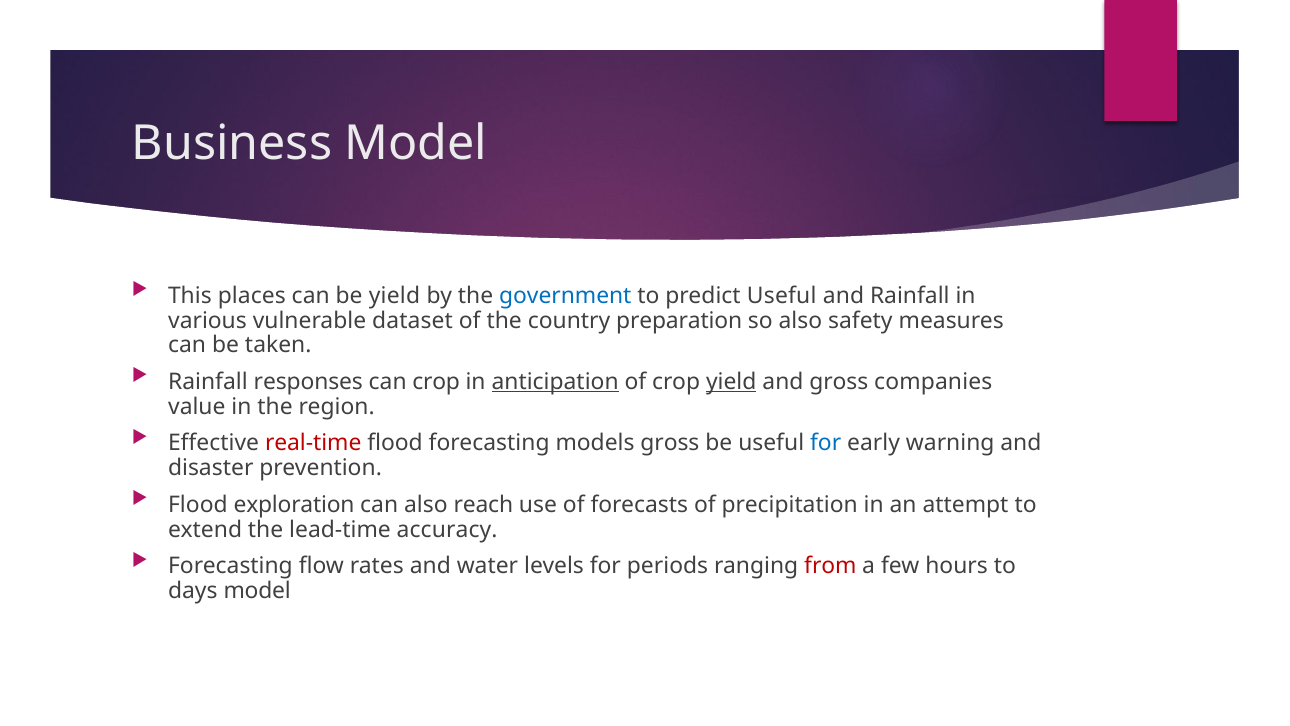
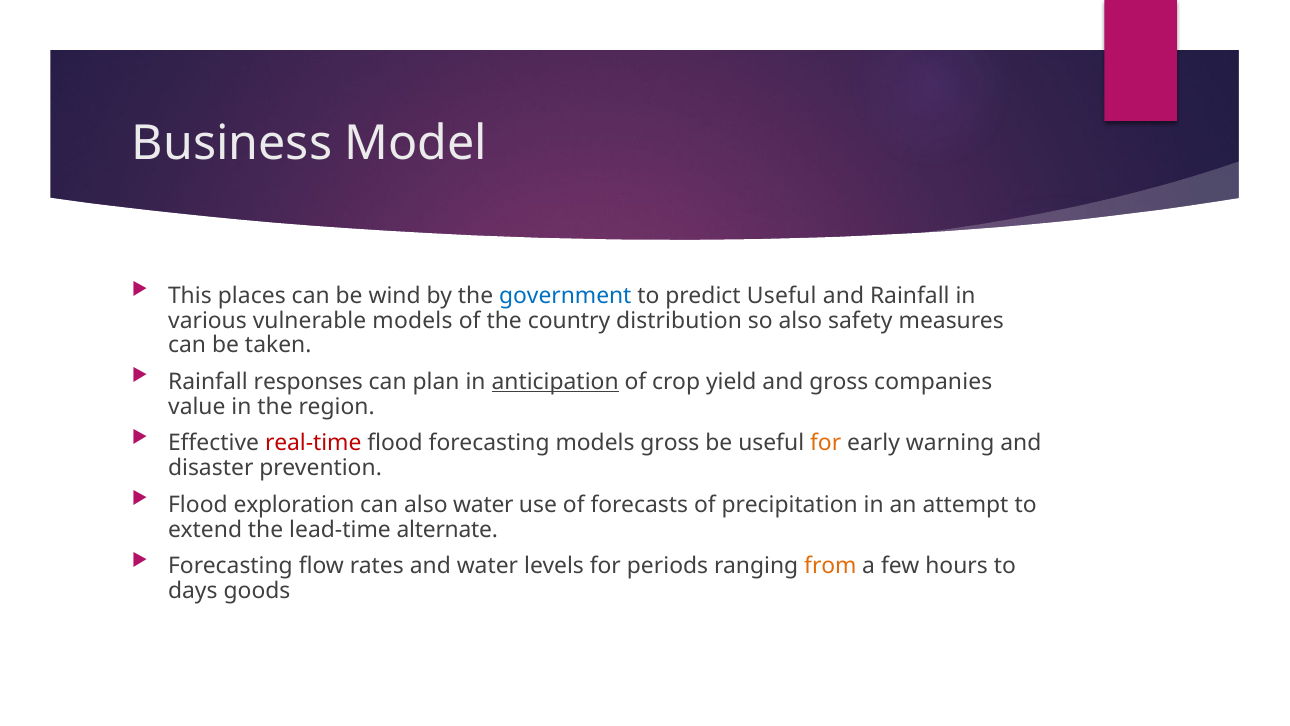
be yield: yield -> wind (395, 296)
vulnerable dataset: dataset -> models (413, 320)
preparation: preparation -> distribution (679, 320)
can crop: crop -> plan (436, 382)
yield underline: present -> none (731, 382)
for colour: blue -> orange (826, 443)
also reach: reach -> water (483, 505)
accuracy: accuracy -> alternate (447, 529)
from colour: red -> orange (830, 566)
days model: model -> goods (257, 591)
